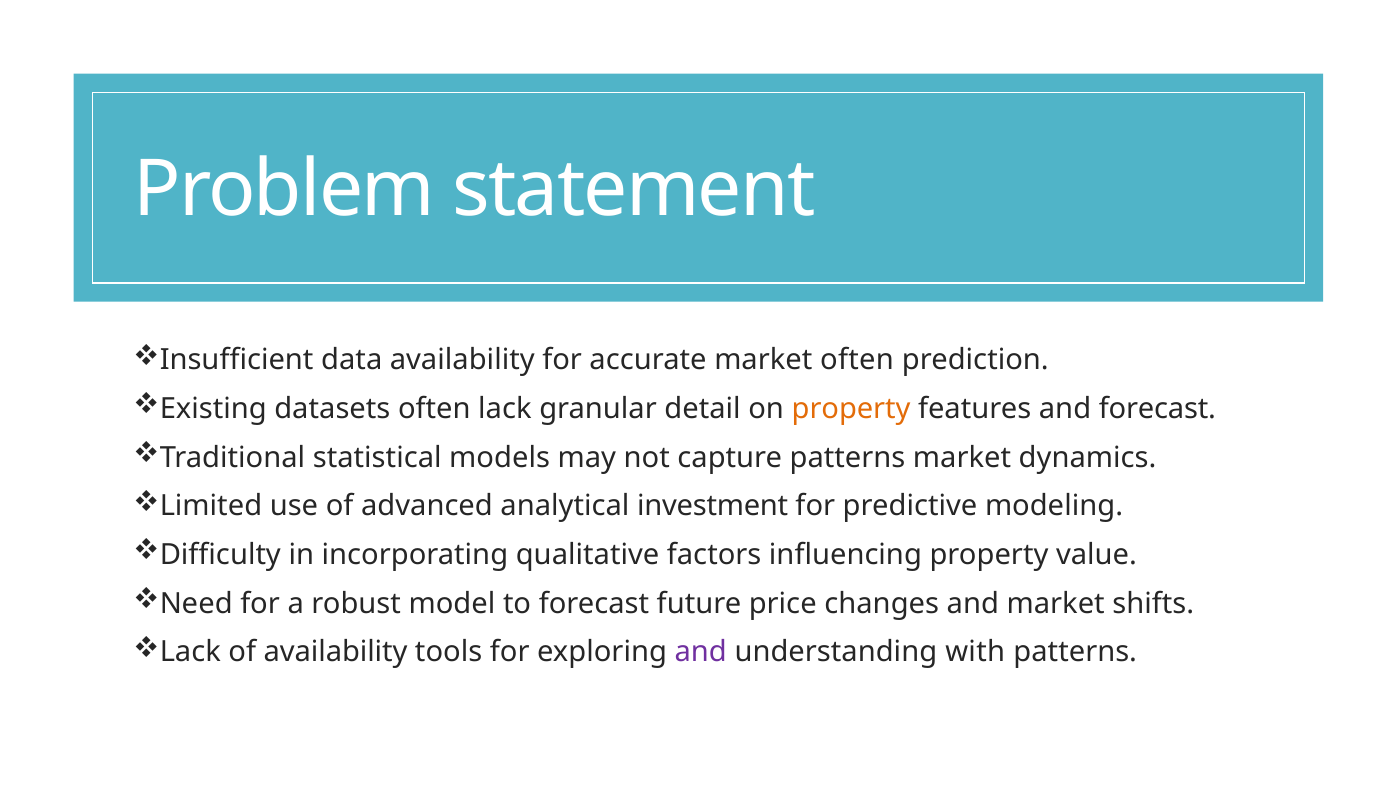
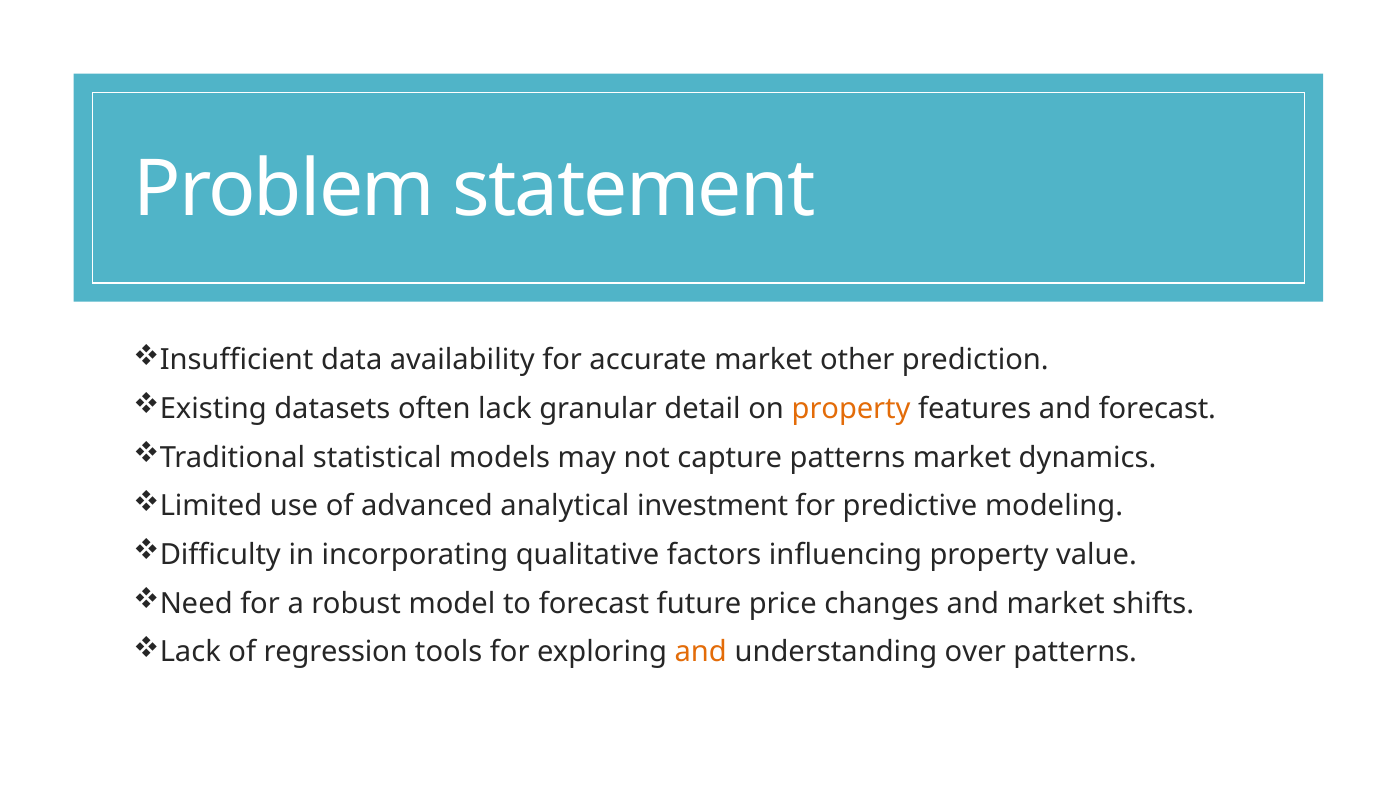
market often: often -> other (857, 360)
of availability: availability -> regression (336, 652)
and colour: purple -> orange (701, 652)
with: with -> over (975, 652)
